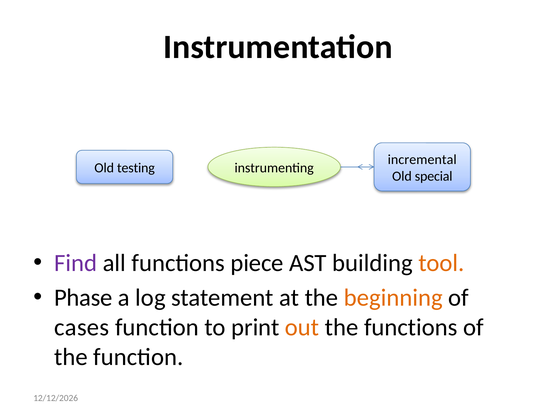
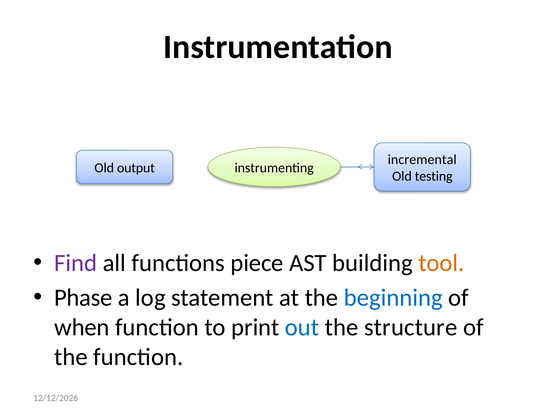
testing: testing -> output (136, 168)
special: special -> testing (434, 176)
beginning colour: orange -> blue (393, 298)
cases: cases -> when (82, 327)
out colour: orange -> blue (302, 327)
the functions: functions -> structure (411, 327)
